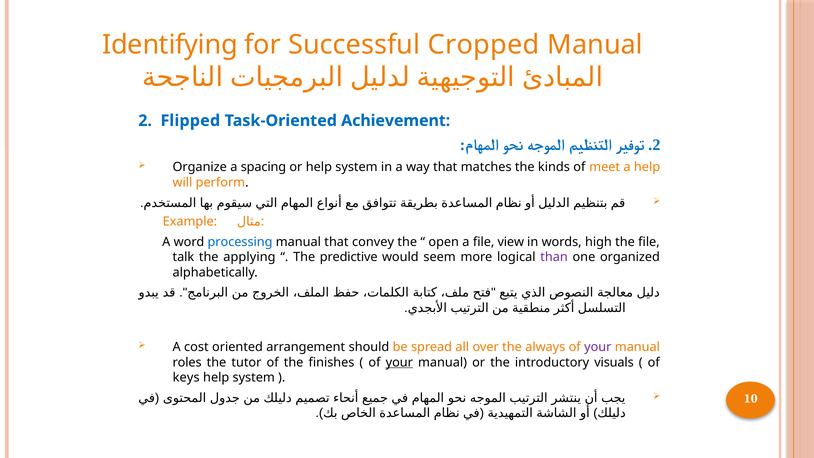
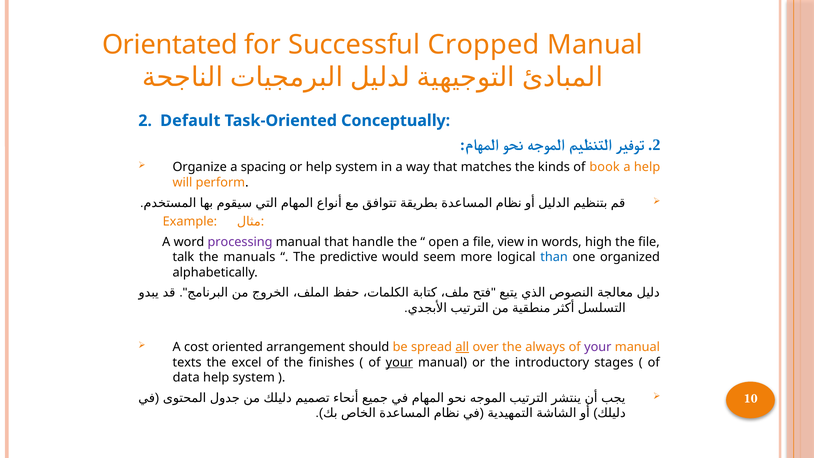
Identifying: Identifying -> Orientated (170, 45)
Flipped: Flipped -> Default (190, 121)
Achievement: Achievement -> Conceptually (396, 121)
meet: meet -> book (605, 167)
processing colour: blue -> purple (240, 242)
convey: convey -> handle (373, 242)
applying: applying -> manuals (249, 257)
than colour: purple -> blue (554, 257)
all underline: none -> present (462, 347)
roles: roles -> texts (187, 362)
tutor: tutor -> excel (246, 362)
visuals: visuals -> stages (614, 362)
keys: keys -> data (186, 378)
